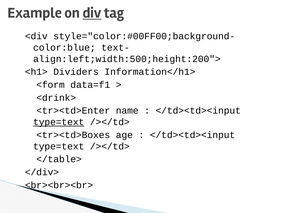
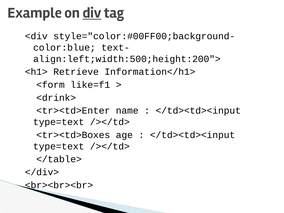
Dividers: Dividers -> Retrieve (76, 72)
data=f1: data=f1 -> like=f1 (90, 85)
type=text underline: present -> none (59, 122)
